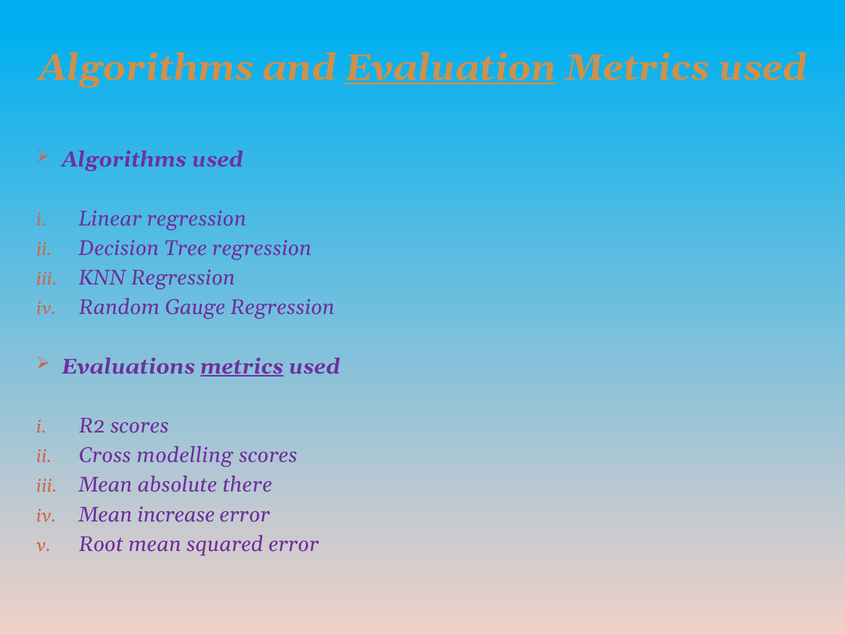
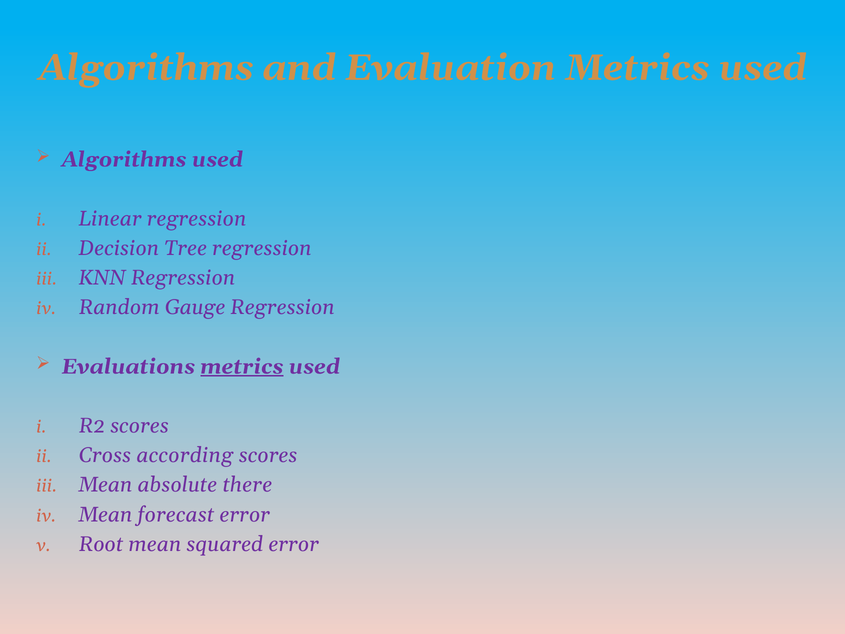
Evaluation underline: present -> none (451, 68)
modelling: modelling -> according (185, 455)
increase: increase -> forecast (176, 514)
